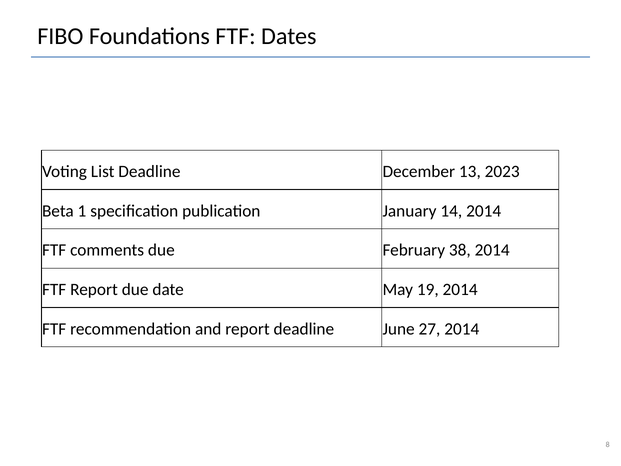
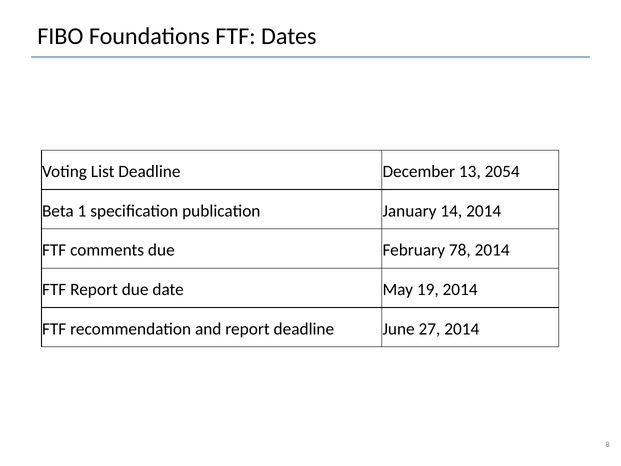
2023: 2023 -> 2054 (502, 171)
38: 38 -> 78 (460, 250)
